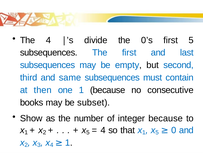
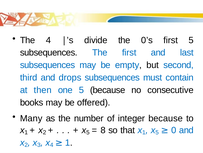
same: same -> drops (70, 77)
one 1: 1 -> 5 (81, 90)
subset: subset -> offered (94, 102)
Show: Show -> Many (31, 118)
4: 4 -> 8 (103, 130)
